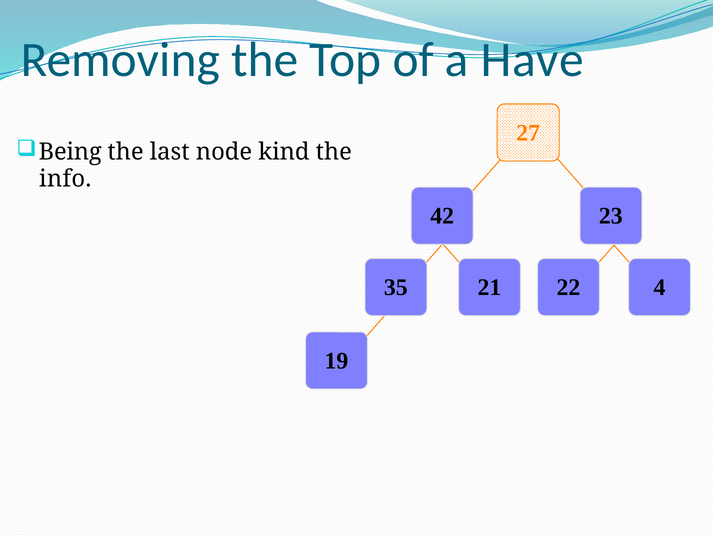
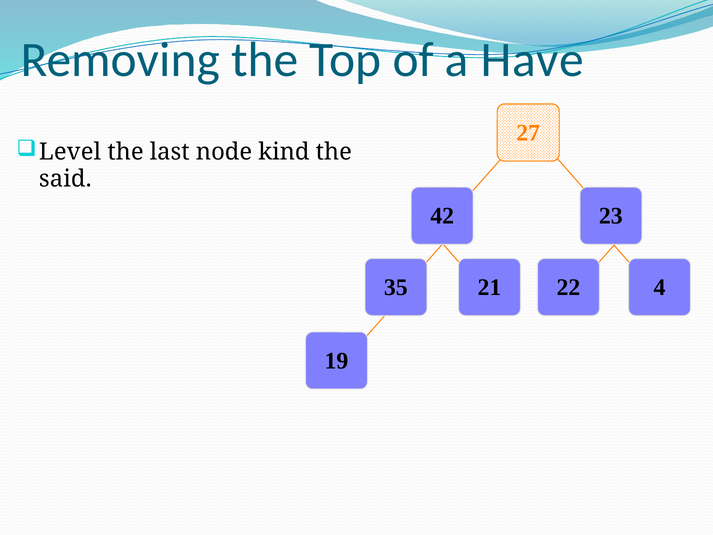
Being: Being -> Level (70, 152)
info: info -> said (65, 179)
